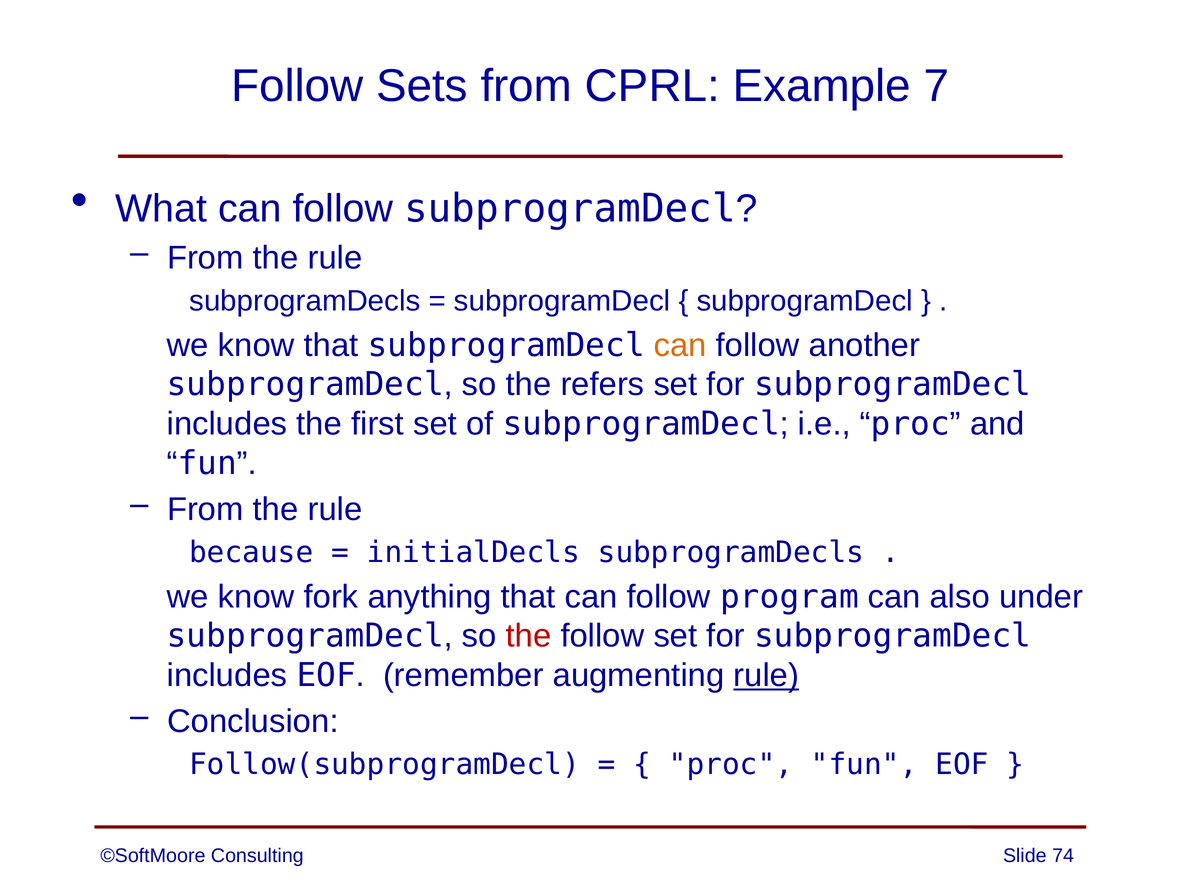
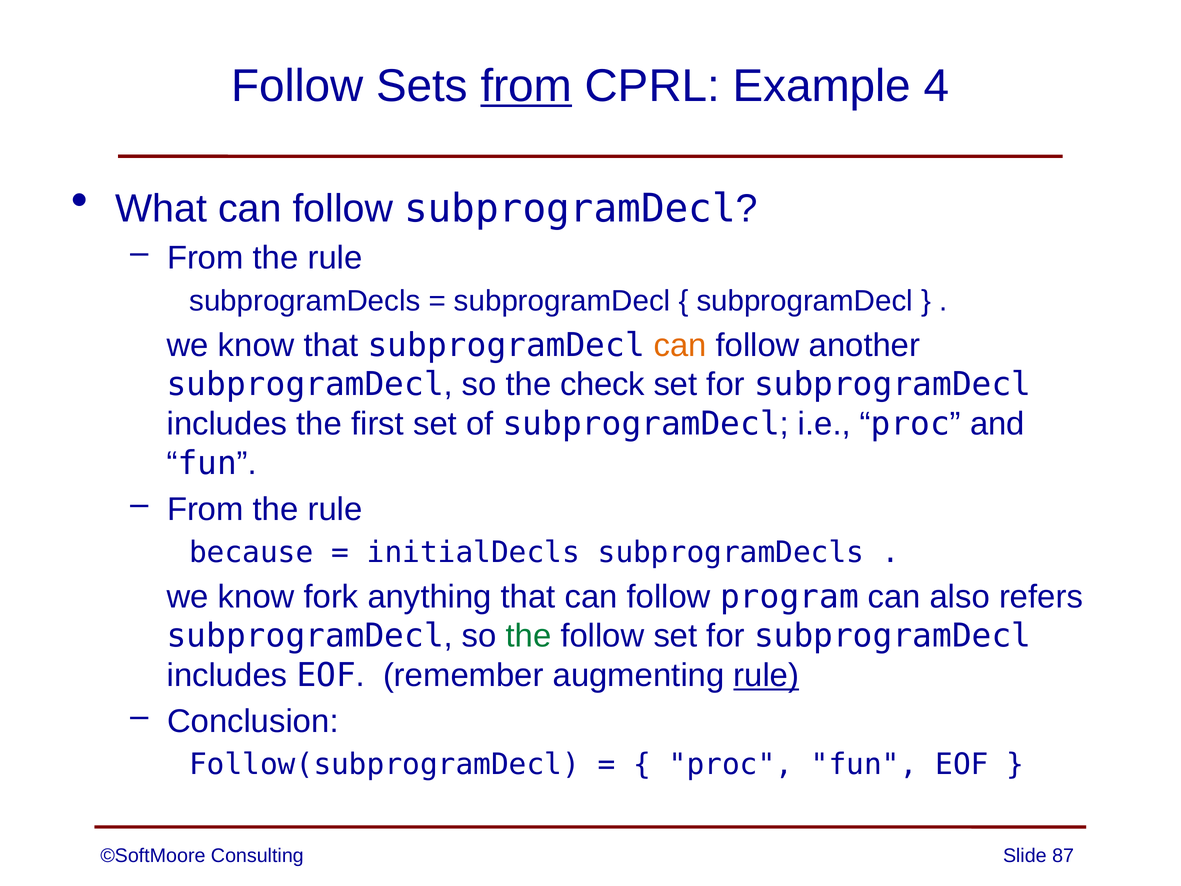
from underline: none -> present (526, 86)
7: 7 -> 4 (936, 86)
refers: refers -> check (603, 385)
under: under -> refers (1041, 596)
the colour: red -> green (528, 636)
74: 74 -> 87 (1063, 856)
